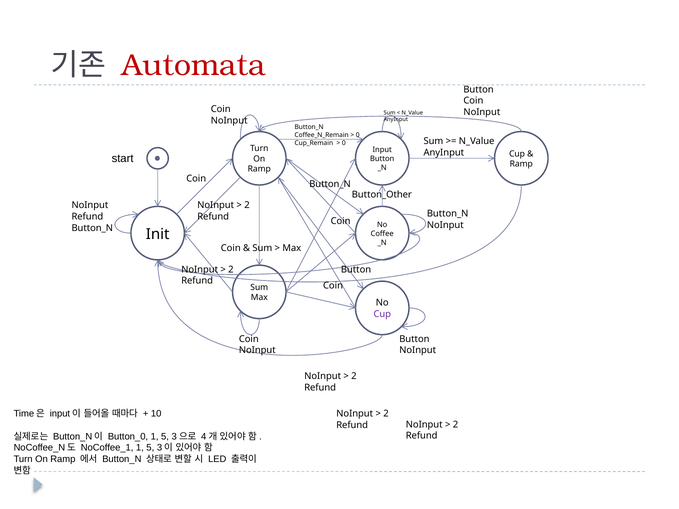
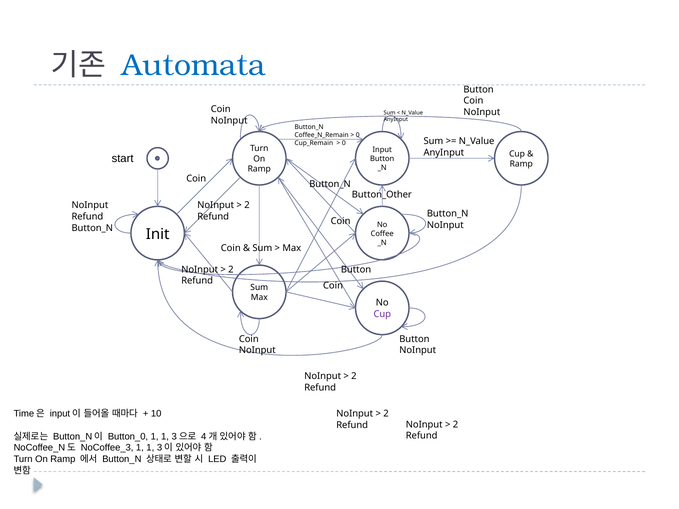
Automata colour: red -> blue (194, 66)
Button_0 1 5: 5 -> 1 (165, 437)
NoCoffee_1: NoCoffee_1 -> NoCoffee_3 (107, 448)
5: 5 -> 1 (150, 448)
